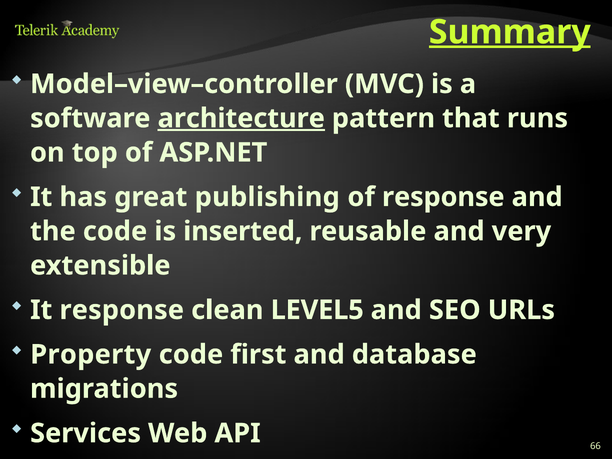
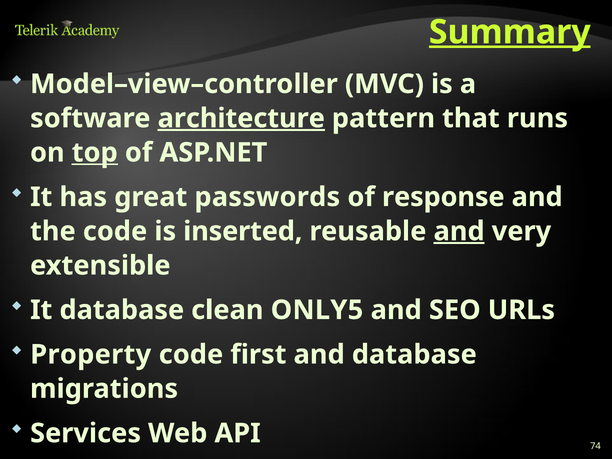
top underline: none -> present (95, 153)
publishing: publishing -> passwords (267, 197)
and underline: none -> present (459, 231)
It response: response -> database (122, 310)
LEVEL5: LEVEL5 -> ONLY5 (317, 310)
66: 66 -> 74 (595, 446)
